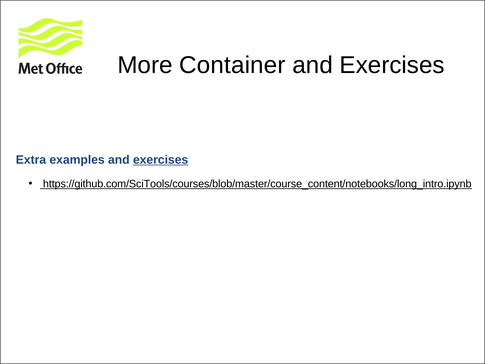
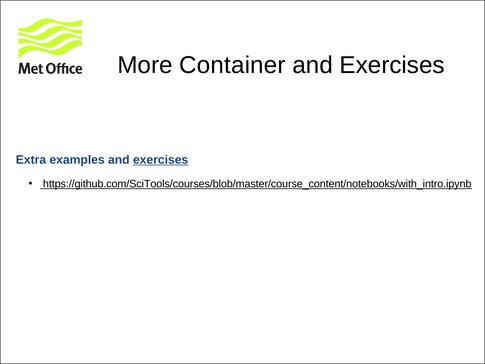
https://github.com/SciTools/courses/blob/master/course_content/notebooks/long_intro.ipynb: https://github.com/SciTools/courses/blob/master/course_content/notebooks/long_intro.ipynb -> https://github.com/SciTools/courses/blob/master/course_content/notebooks/with_intro.ipynb (257, 184)
